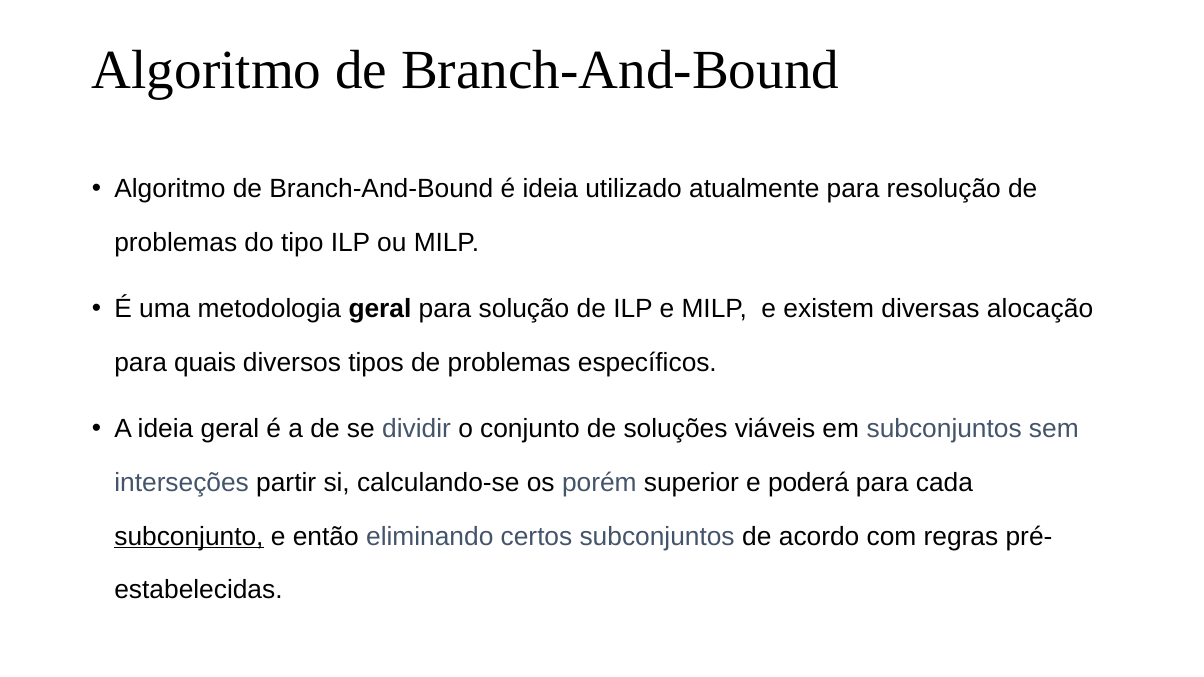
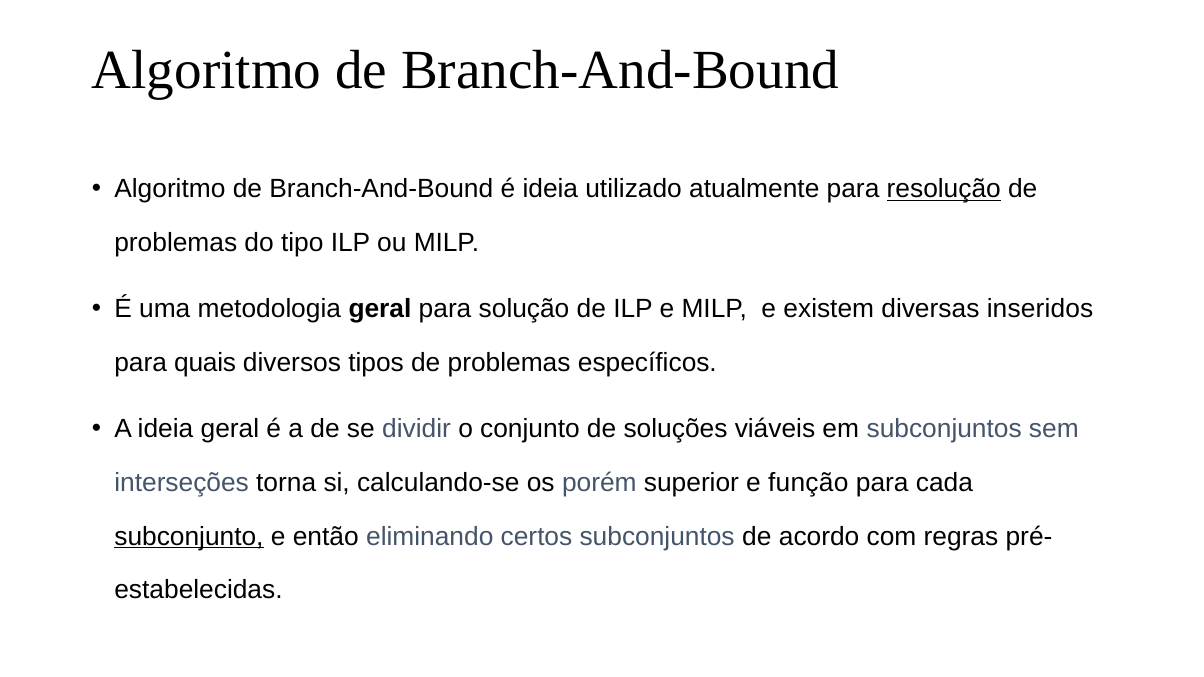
resolução underline: none -> present (944, 189)
alocação: alocação -> inseridos (1040, 309)
partir: partir -> torna (286, 483)
poderá: poderá -> função (808, 483)
